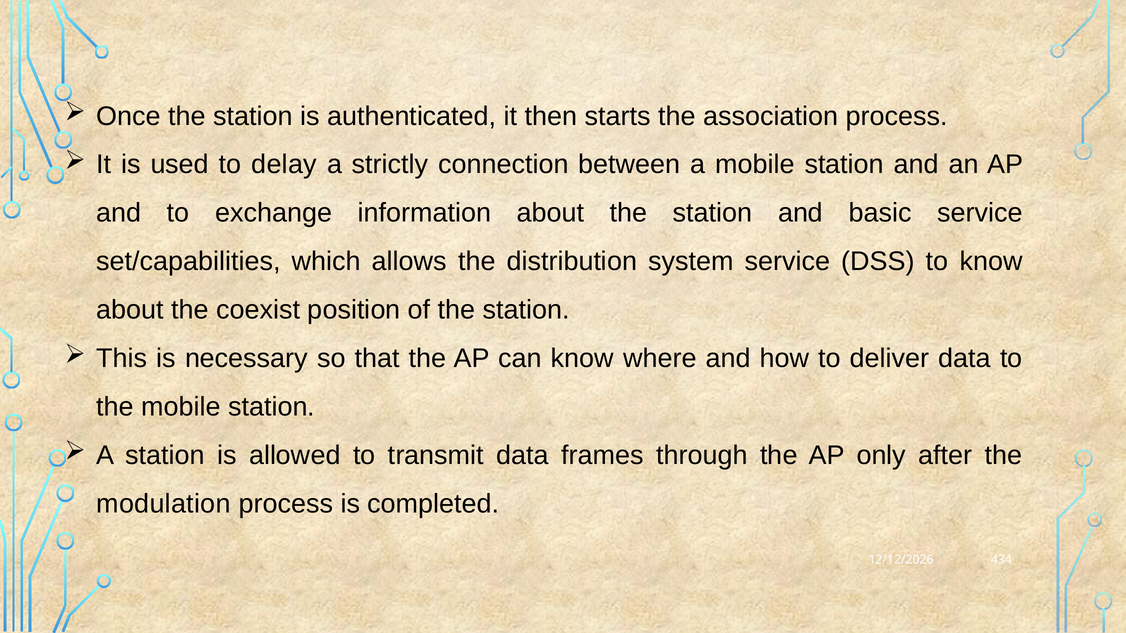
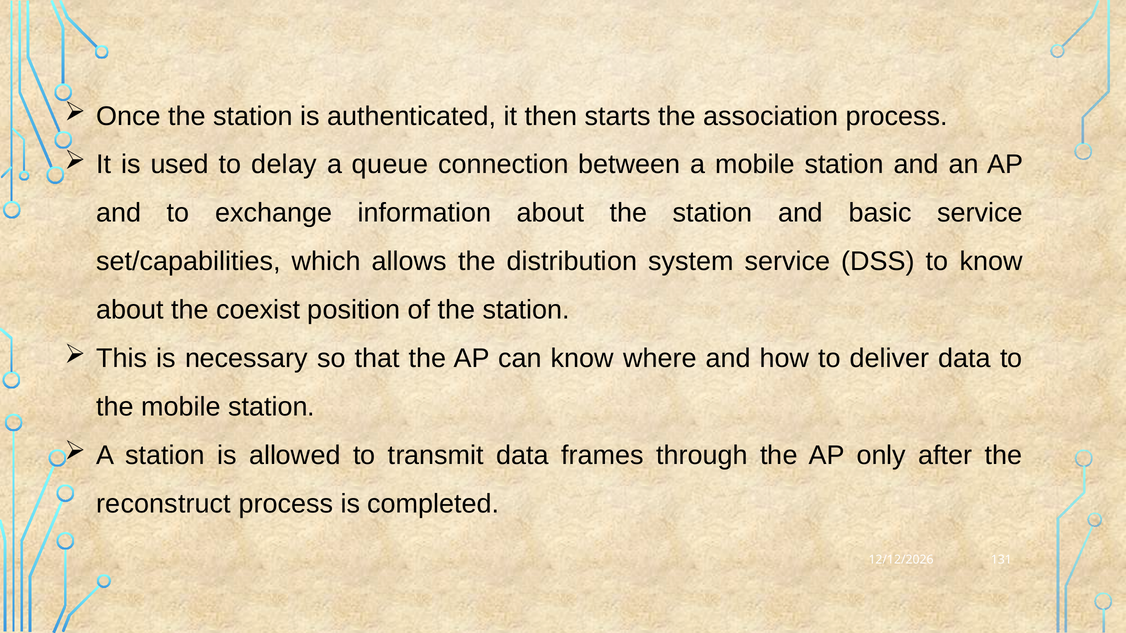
strictly: strictly -> queue (390, 165)
modulation: modulation -> reconstruct (164, 504)
434: 434 -> 131 (1001, 560)
